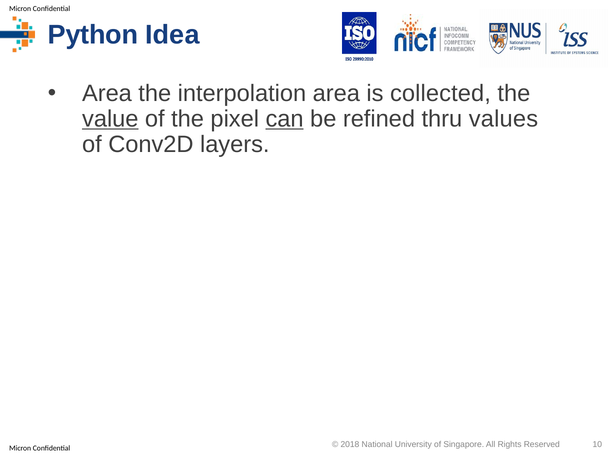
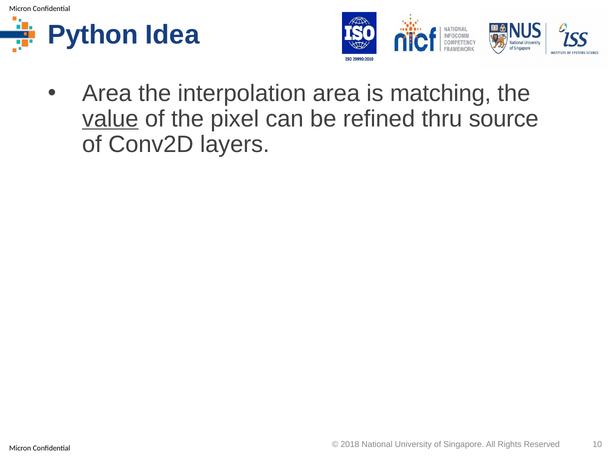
collected: collected -> matching (441, 93)
can underline: present -> none (285, 119)
values: values -> source (504, 119)
